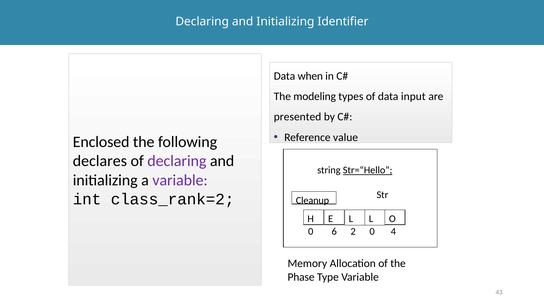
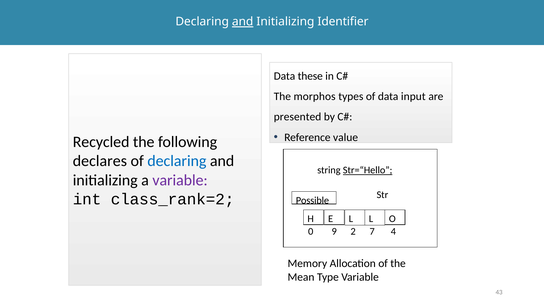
and underline: none -> present (243, 22)
when: when -> these (310, 76)
modeling: modeling -> morphos (315, 96)
Enclosed: Enclosed -> Recycled (101, 142)
declaring colour: purple -> blue (177, 161)
Cleanup: Cleanup -> Possible (312, 200)
6: 6 -> 9 (334, 231)
2 0: 0 -> 7 (372, 231)
Phase: Phase -> Mean (301, 277)
